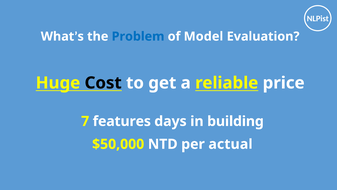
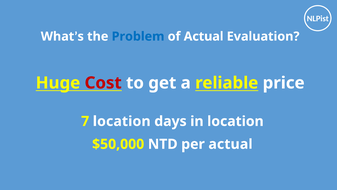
of Model: Model -> Actual (204, 36)
Cost colour: black -> red (103, 83)
7 features: features -> location (122, 121)
in building: building -> location (235, 121)
